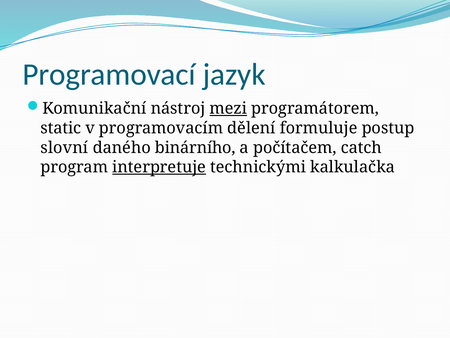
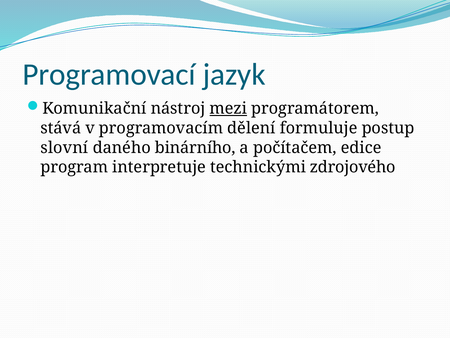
static: static -> stává (61, 128)
catch: catch -> edice (361, 147)
interpretuje underline: present -> none (159, 167)
kalkulačka: kalkulačka -> zdrojového (353, 167)
